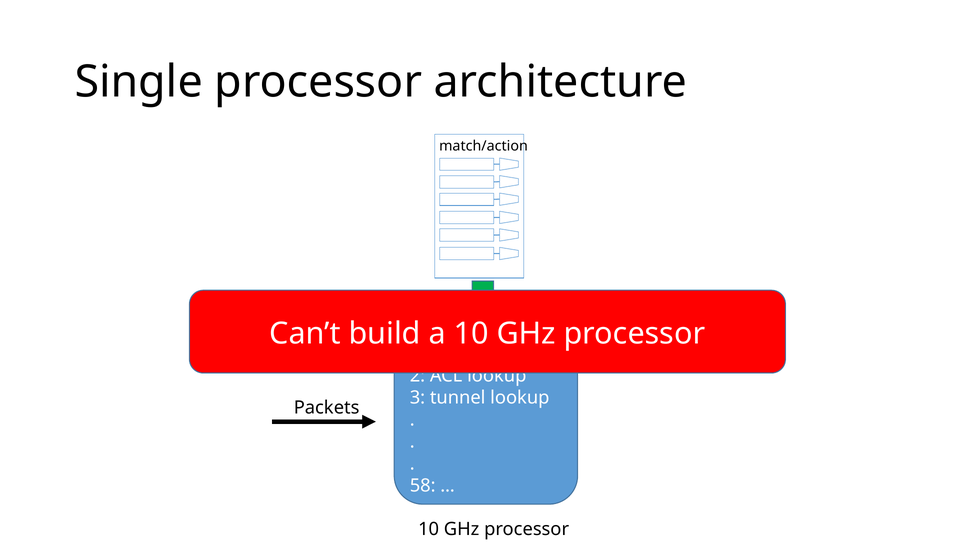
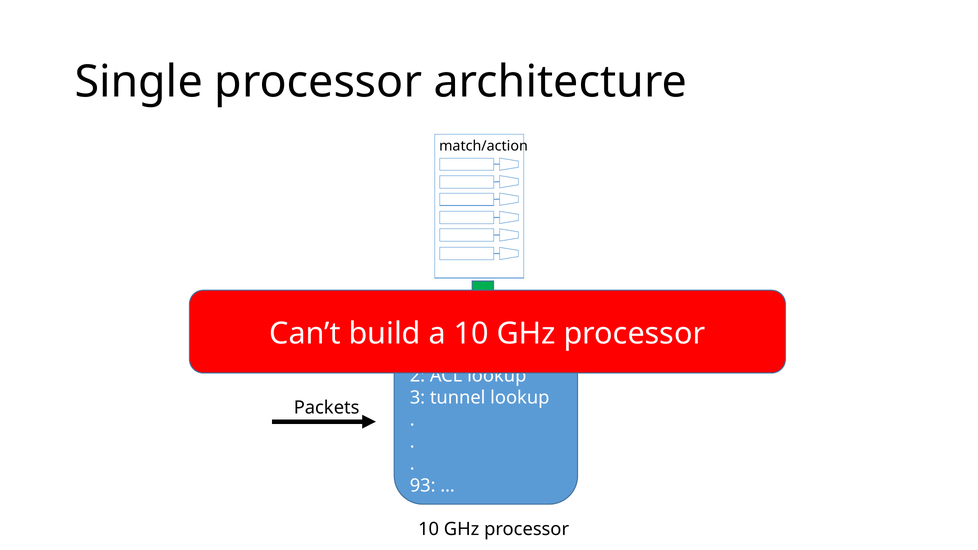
58: 58 -> 93 (423, 486)
